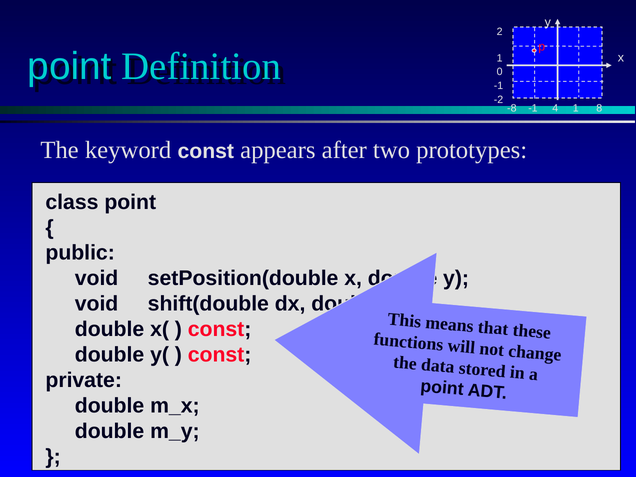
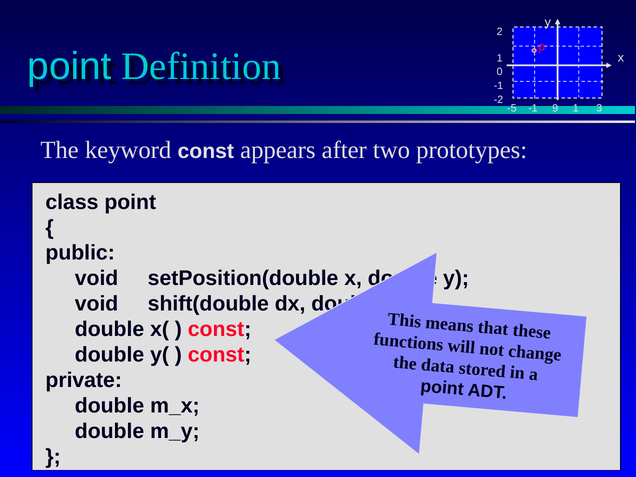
-8: -8 -> -5 (512, 108)
4: 4 -> 9 (555, 108)
8: 8 -> 3 (599, 108)
